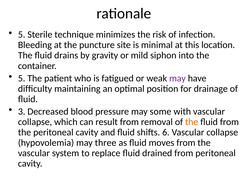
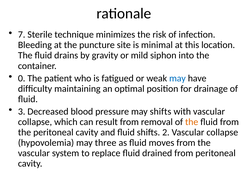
5: 5 -> 7 (22, 35)
5: 5 -> 0 (22, 78)
may colour: purple -> blue (177, 78)
may some: some -> shifts (161, 111)
6: 6 -> 2 (166, 132)
